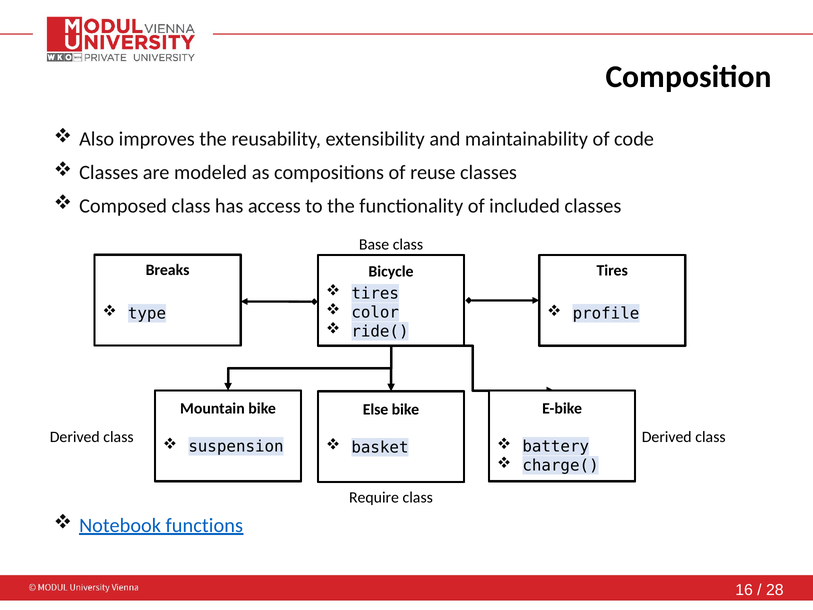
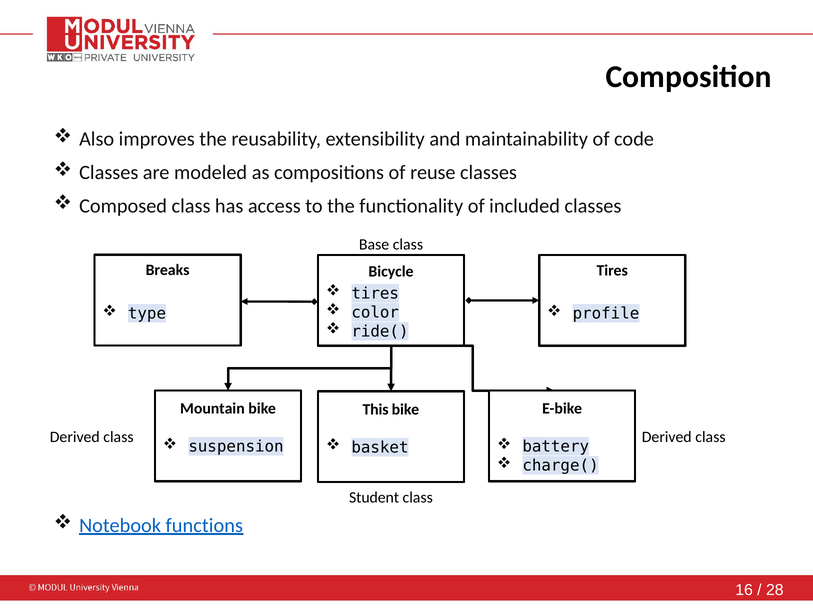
Else: Else -> This (376, 409)
Require: Require -> Student (374, 497)
